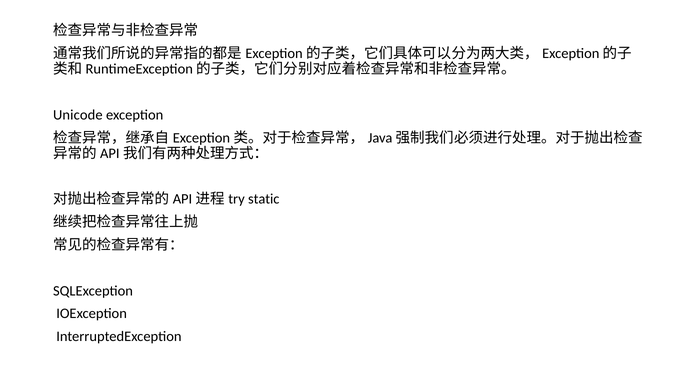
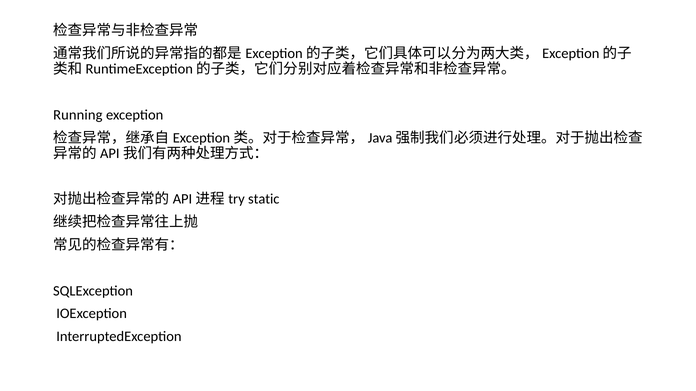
Unicode: Unicode -> Running (78, 115)
